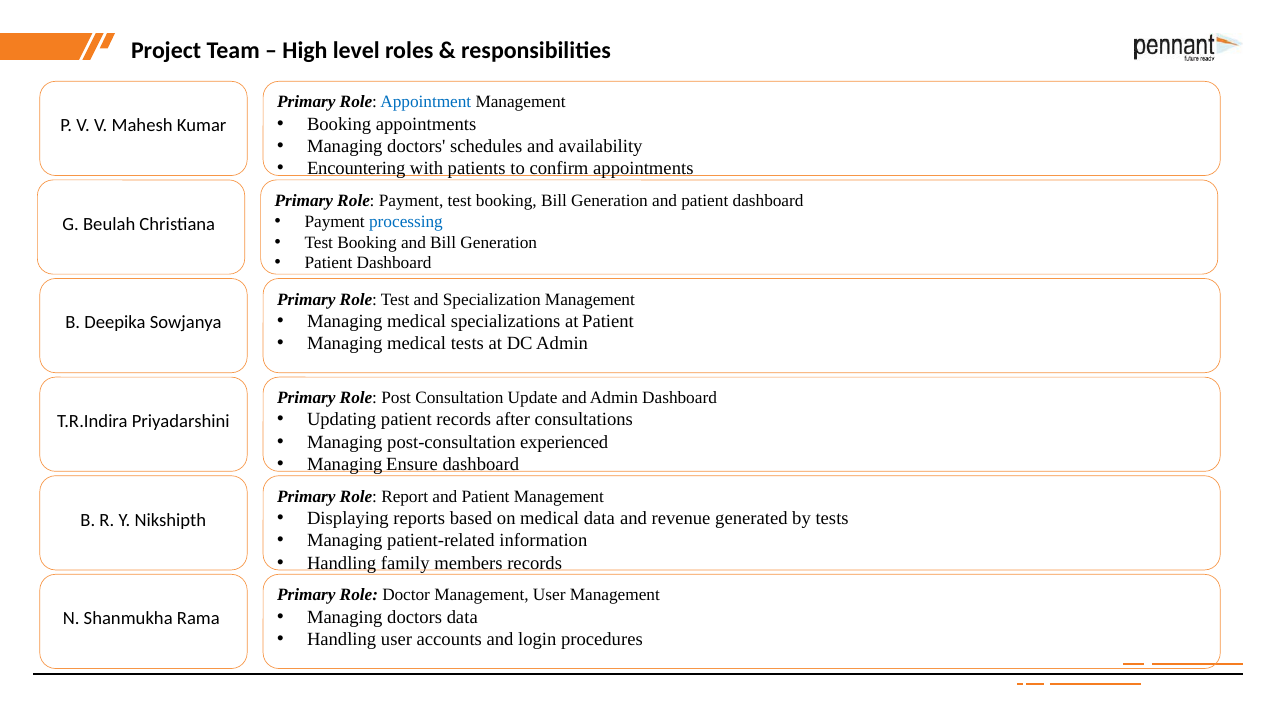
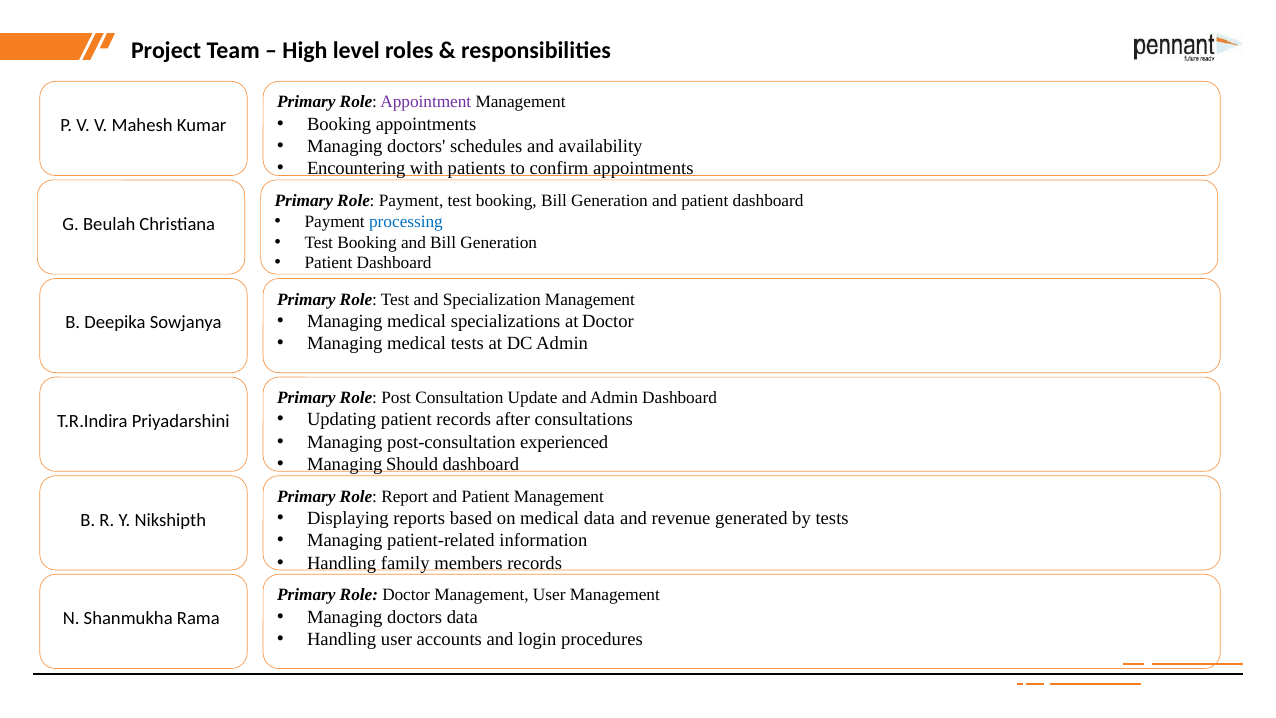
Appointment colour: blue -> purple (426, 102)
at Patient: Patient -> Doctor (608, 321)
Ensure: Ensure -> Should (412, 464)
